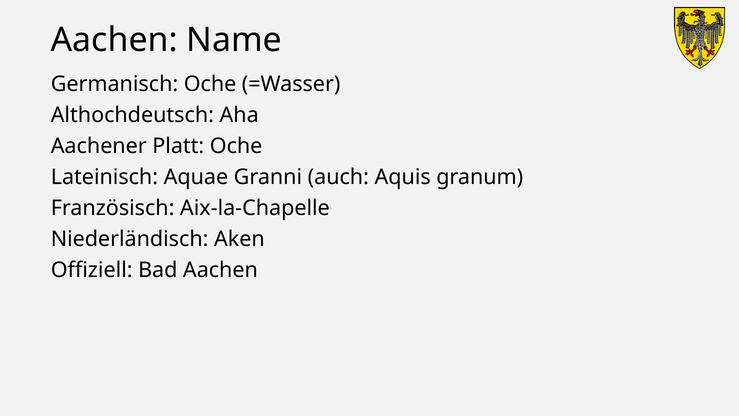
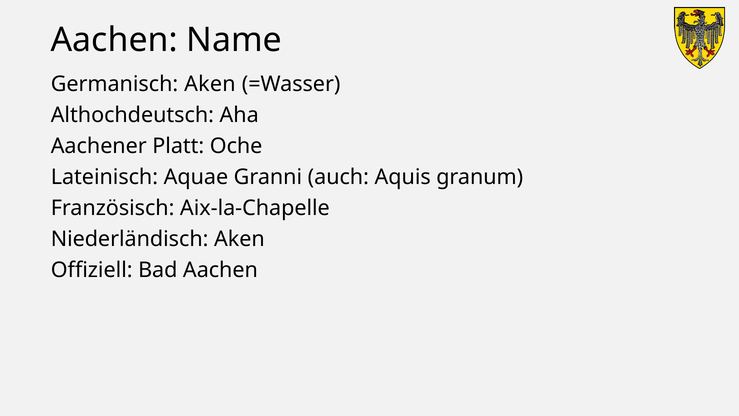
Germanisch Oche: Oche -> Aken (210, 84)
